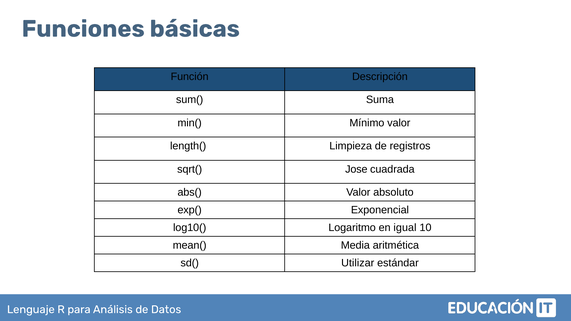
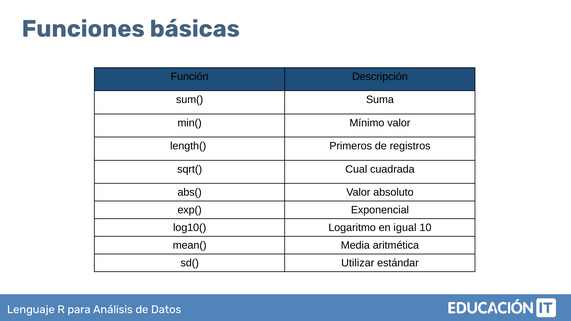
Limpieza: Limpieza -> Primeros (351, 146)
Jose: Jose -> Cual (356, 169)
